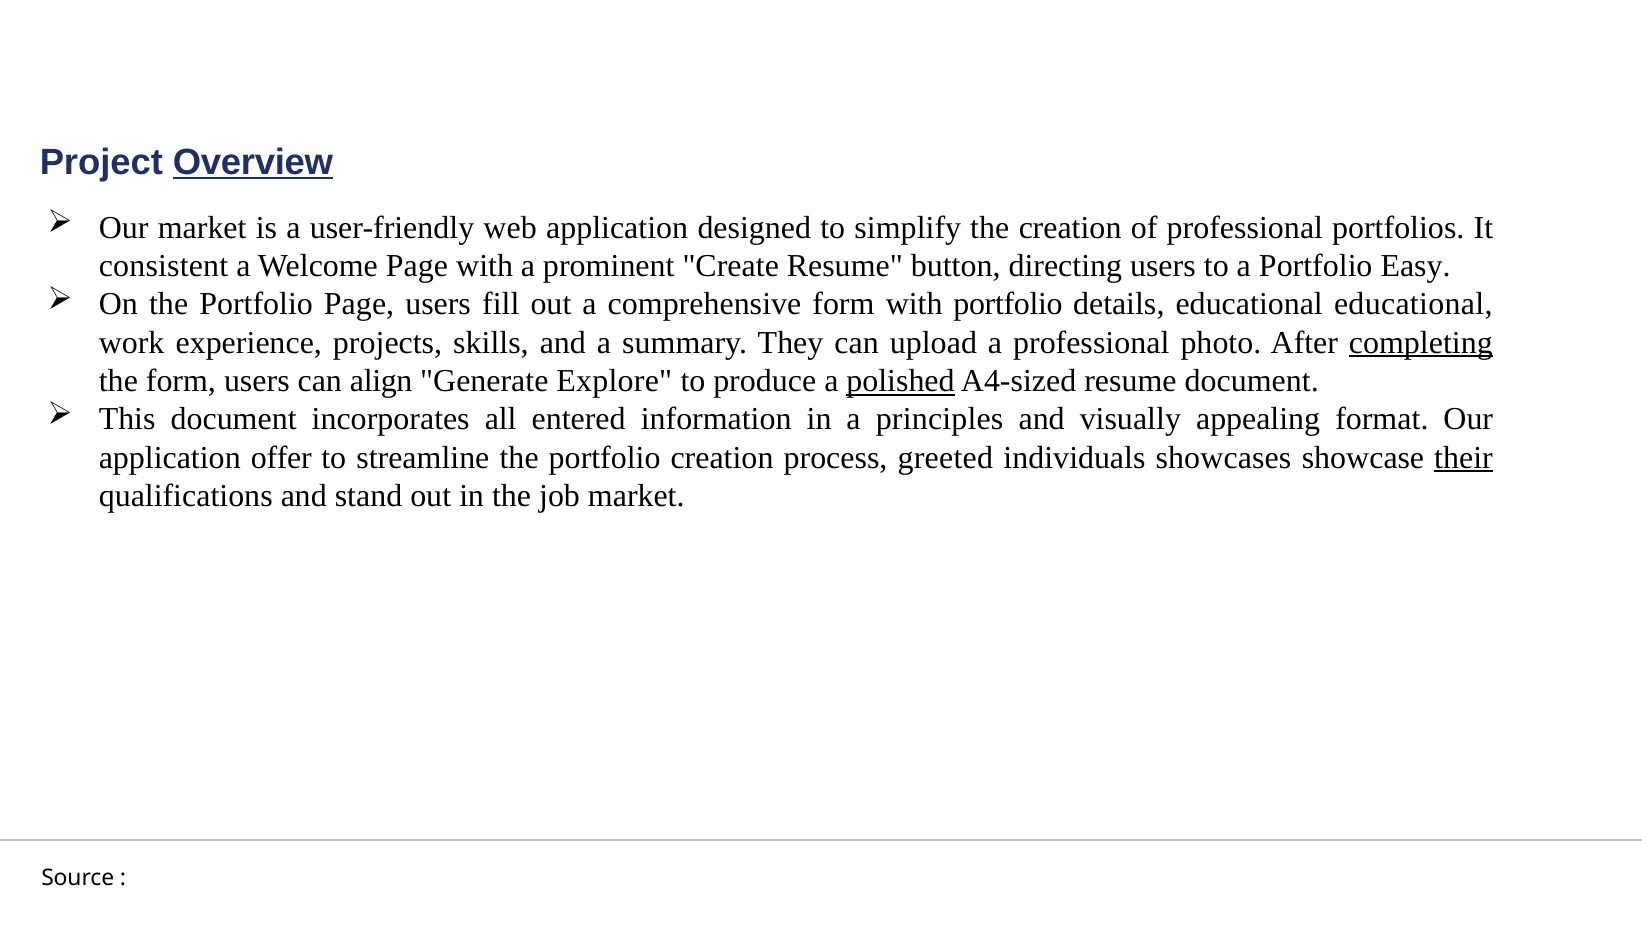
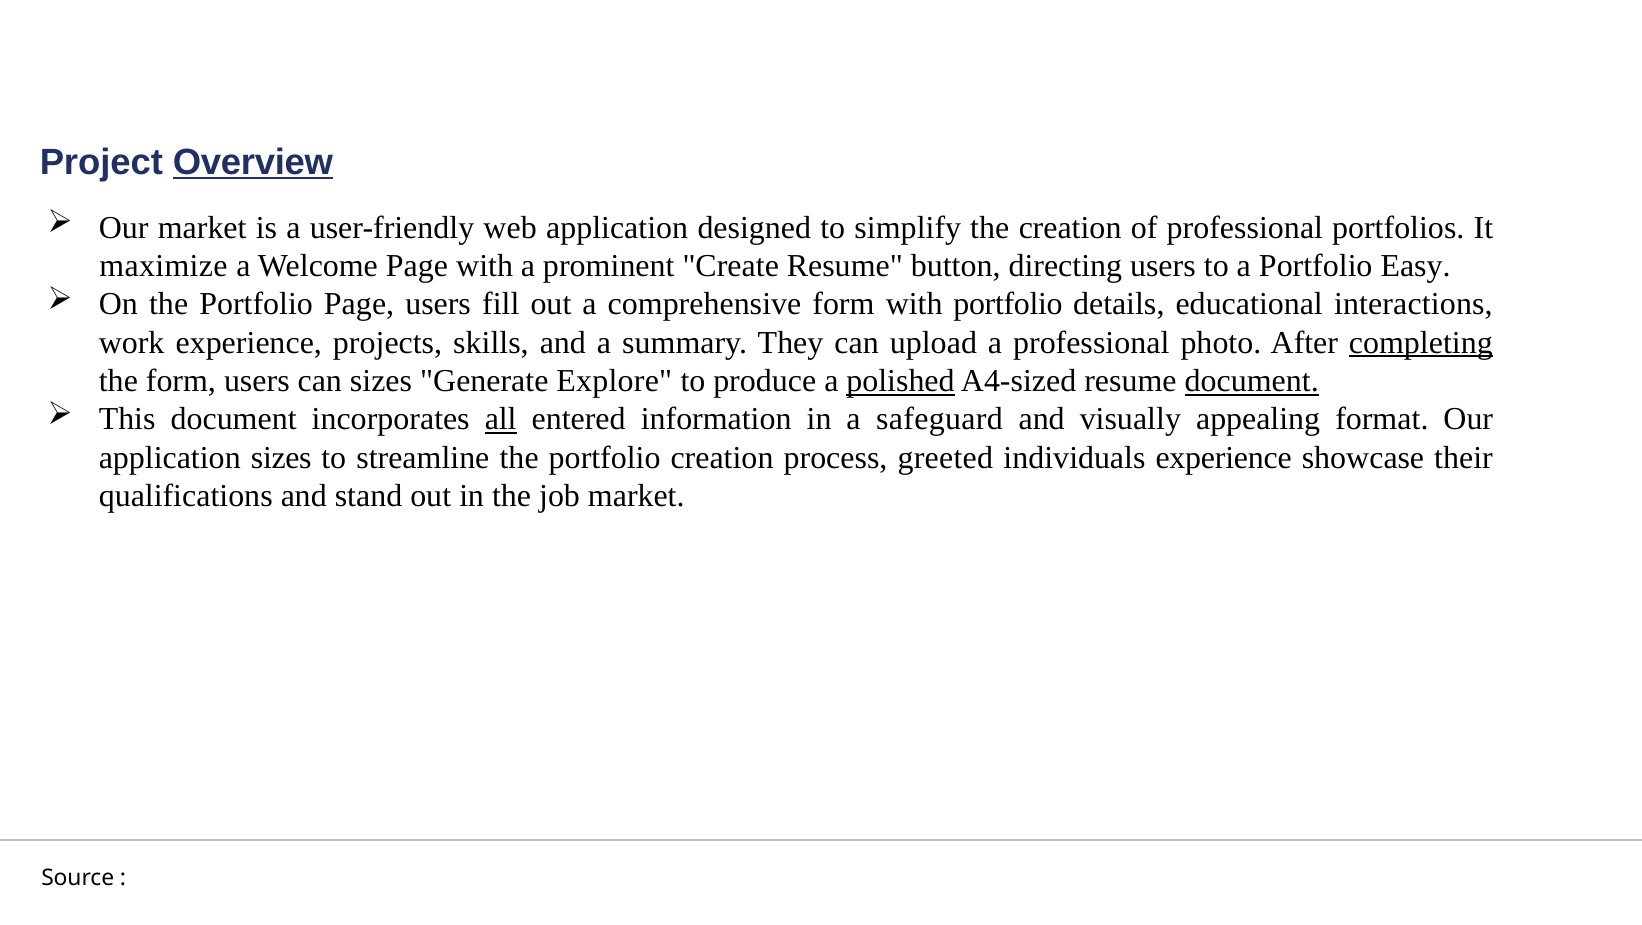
consistent: consistent -> maximize (163, 266)
educational educational: educational -> interactions (1413, 304)
can align: align -> sizes (381, 381)
document underline: none -> present (1252, 381)
all underline: none -> present (501, 419)
principles: principles -> safeguard (940, 419)
application offer: offer -> sizes (281, 458)
individuals showcases: showcases -> experience (1224, 458)
their underline: present -> none (1463, 458)
